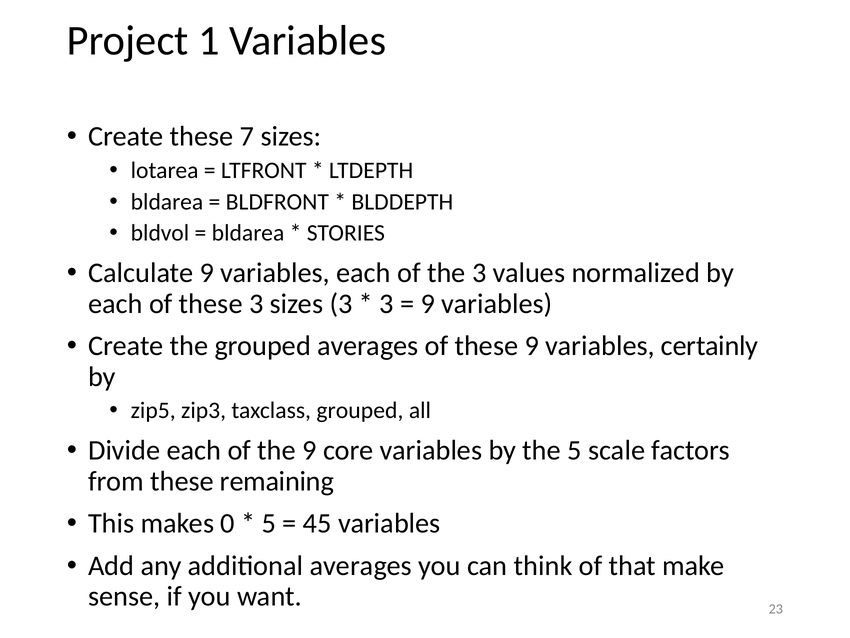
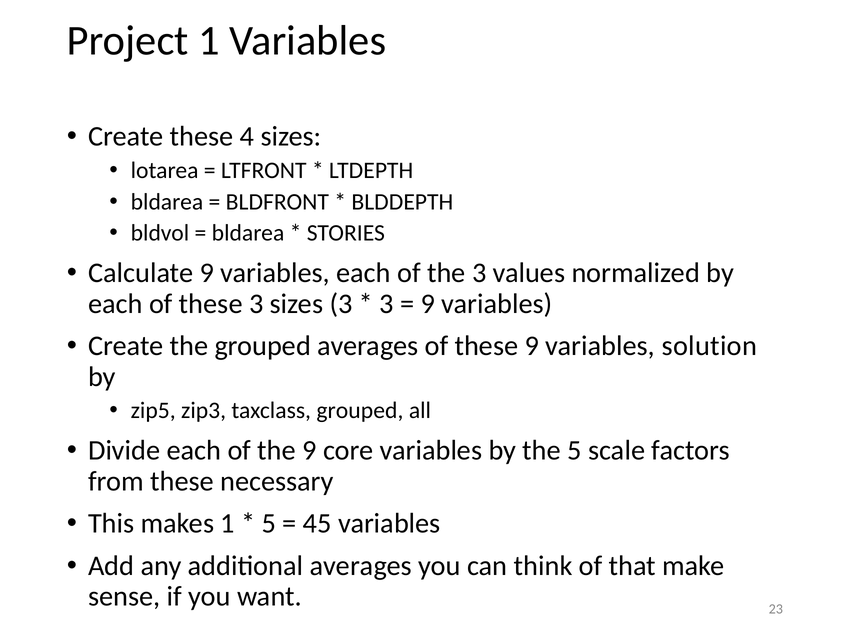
7: 7 -> 4 (247, 136)
certainly: certainly -> solution (709, 346)
remaining: remaining -> necessary (277, 481)
makes 0: 0 -> 1 (228, 523)
